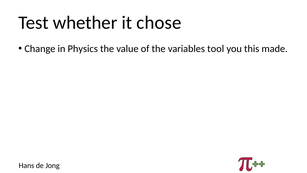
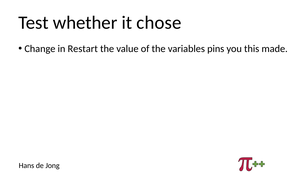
Physics: Physics -> Restart (83, 49)
tool: tool -> pins (216, 49)
